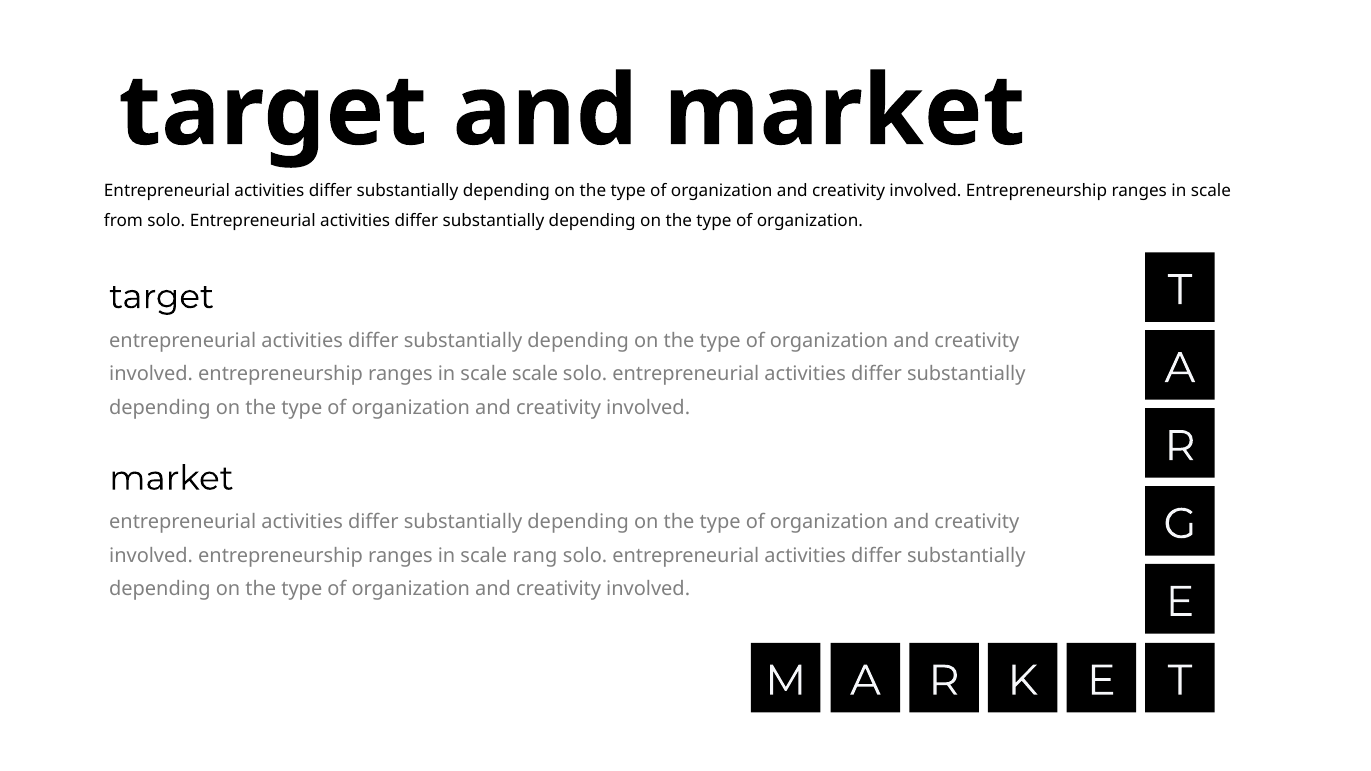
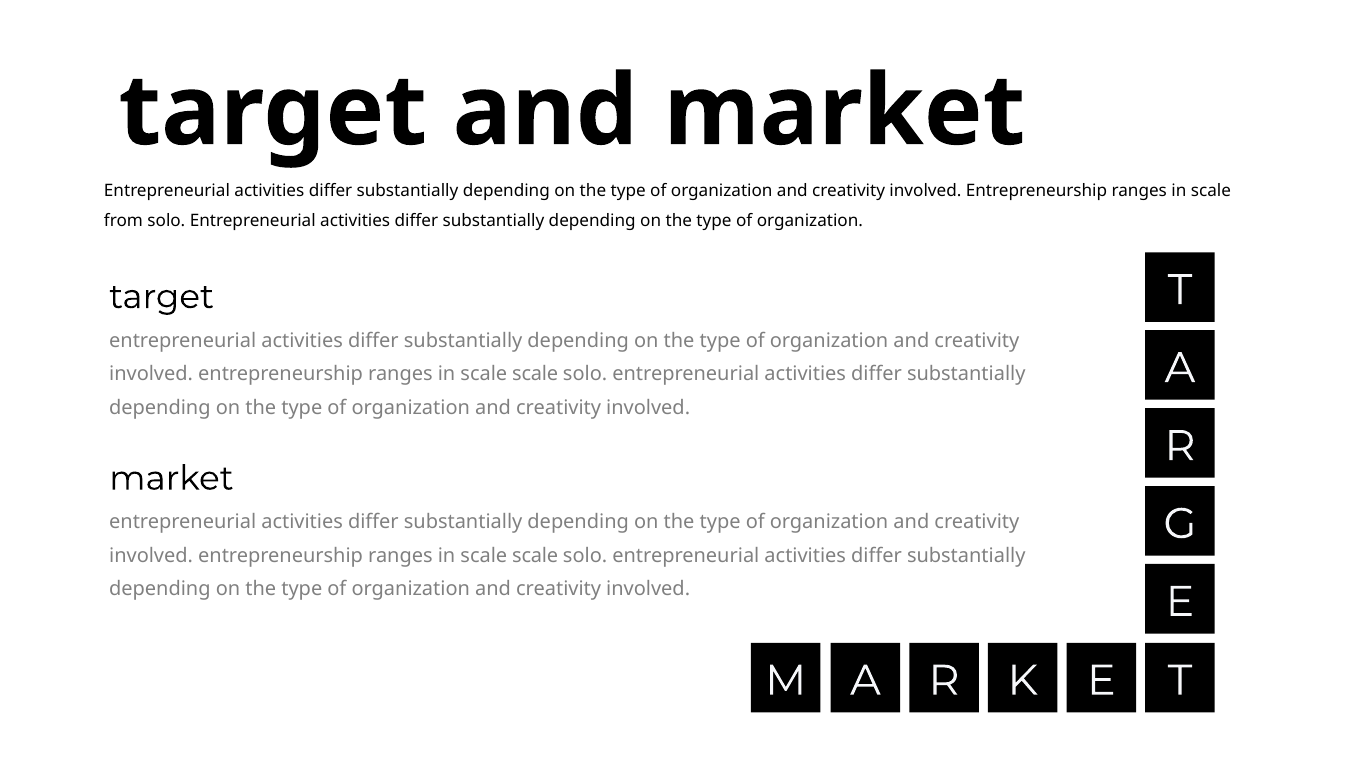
rang: rang -> scale (535, 556)
